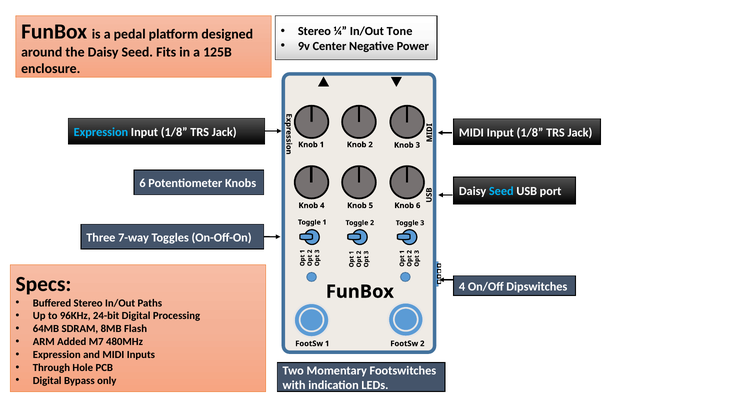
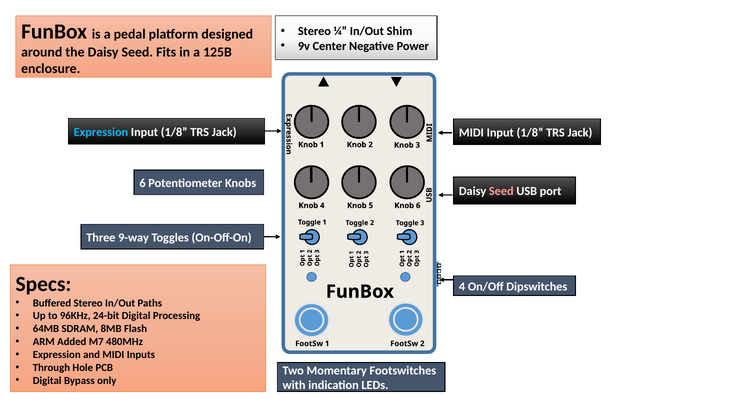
Tone: Tone -> Shim (400, 31)
Seed colour: light blue -> pink (501, 191)
7-way: 7-way -> 9-way (134, 237)
